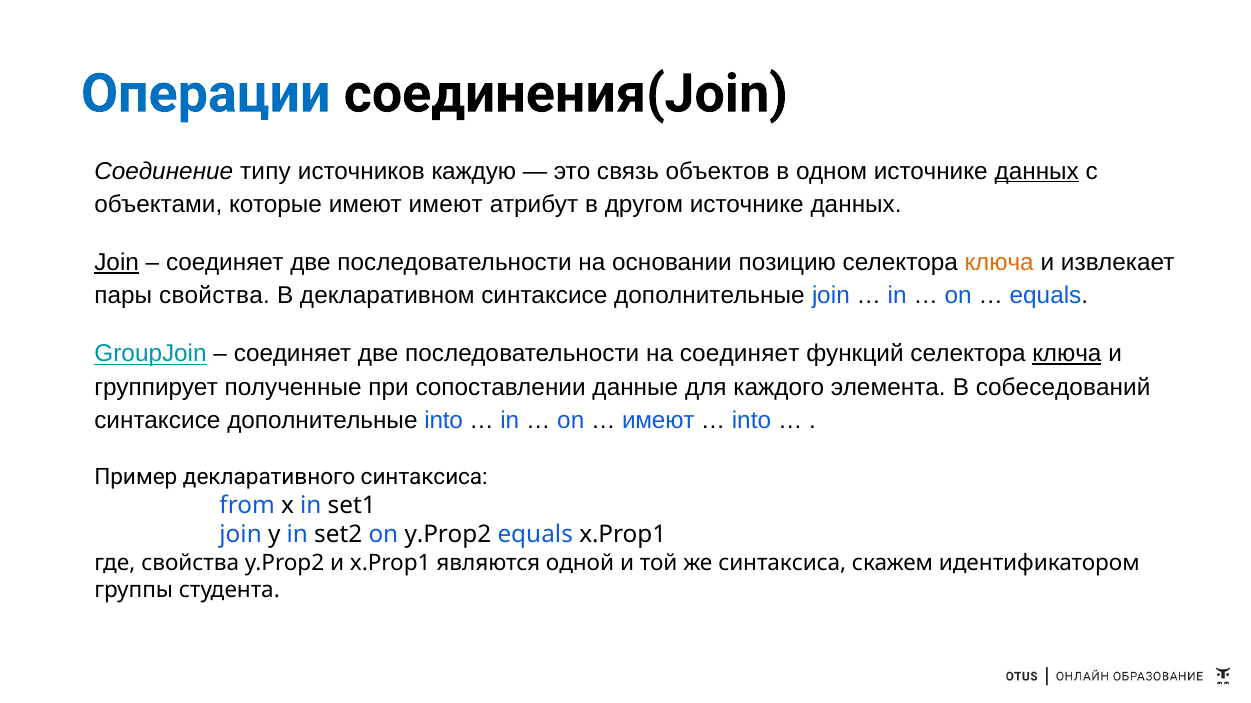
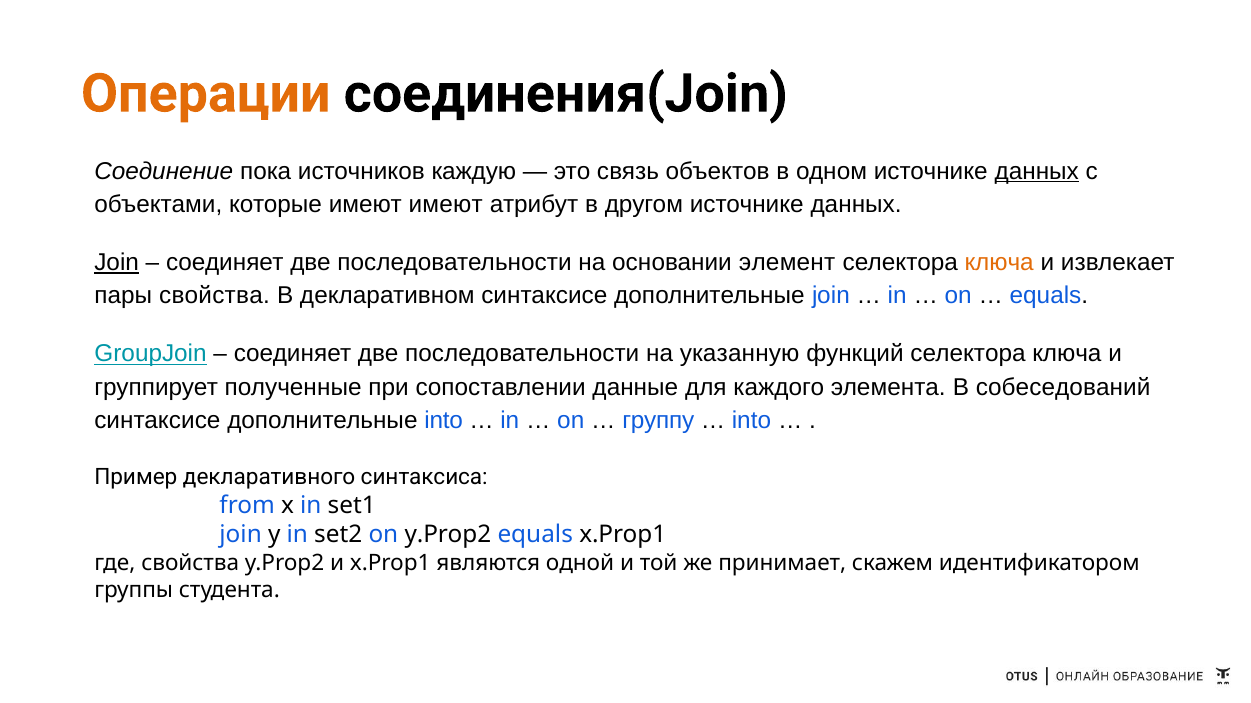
Операции colour: blue -> orange (206, 94)
типу: типу -> пока (266, 171)
позицию: позицию -> элемент (787, 263)
на соединяет: соединяет -> указанную (740, 354)
ключа underline: present -> none (1067, 354)
имеют: имеют -> группу (658, 421)
же синтаксиса: синтаксиса -> принимает (782, 563)
